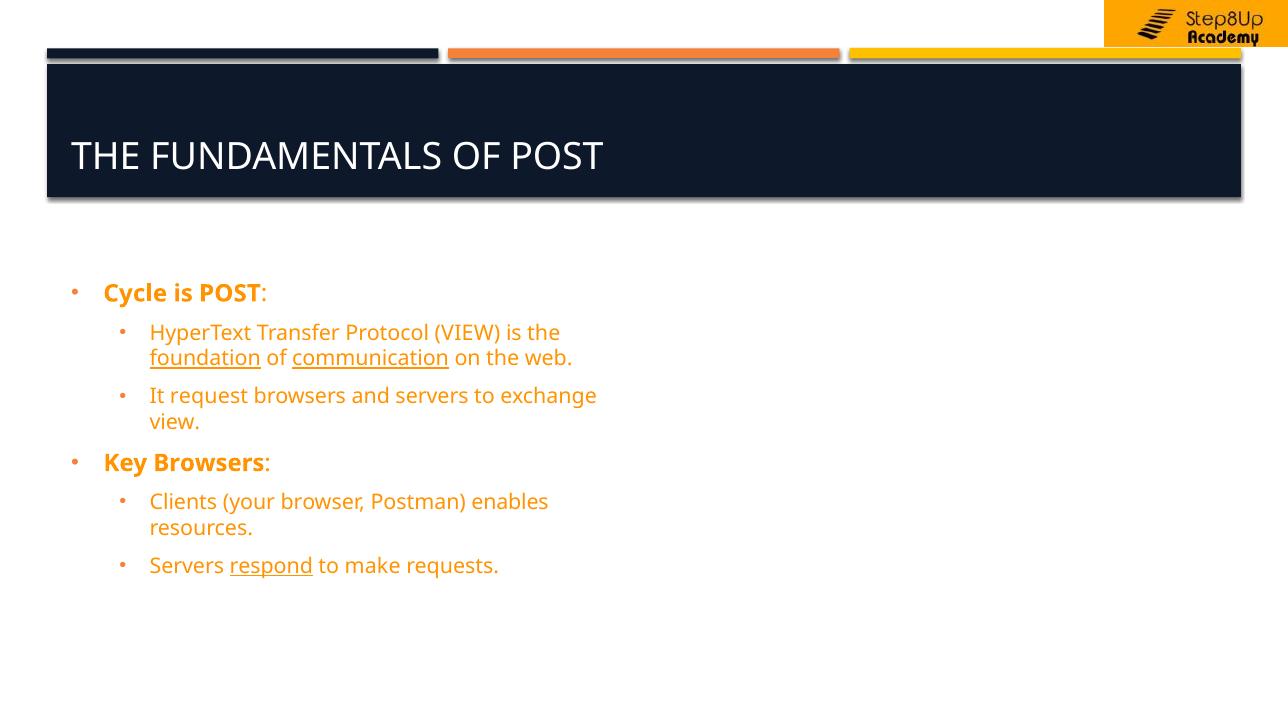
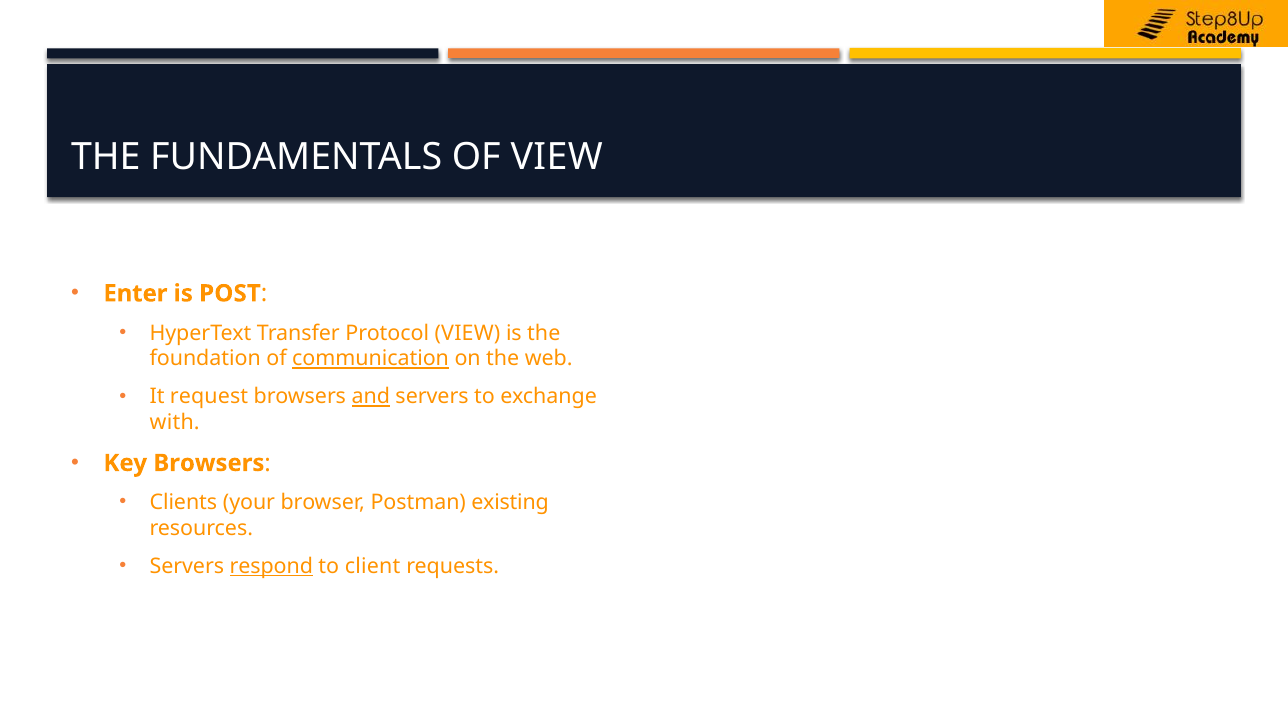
OF POST: POST -> VIEW (557, 157)
Cycle: Cycle -> Enter (135, 293)
foundation underline: present -> none (205, 359)
and underline: none -> present (371, 397)
view: view -> with (175, 422)
enables: enables -> existing (510, 502)
make: make -> client (373, 566)
